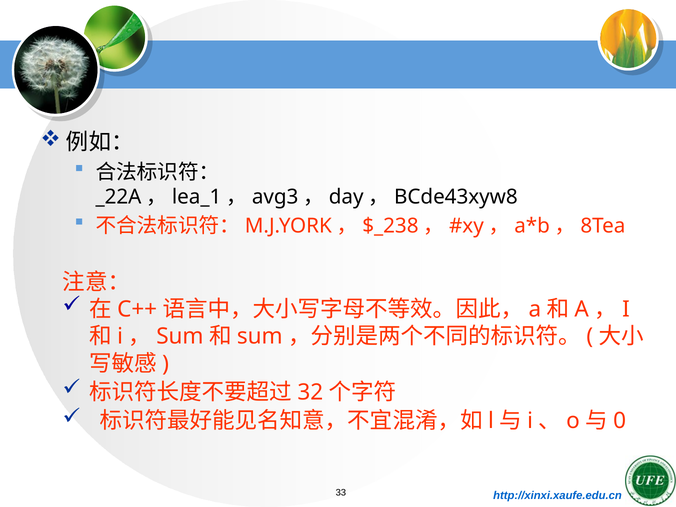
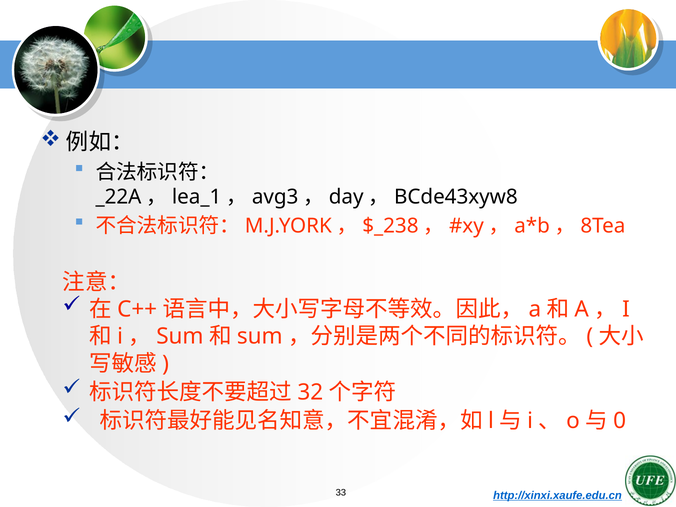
http://xinxi.xaufe.edu.cn underline: none -> present (558, 495)
